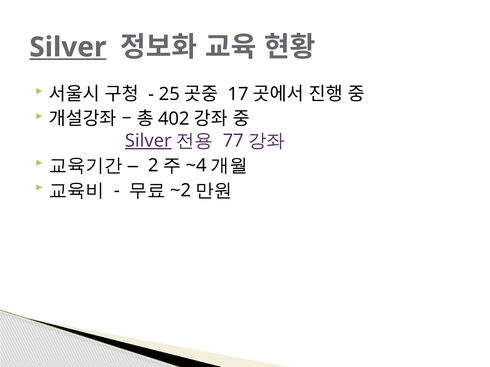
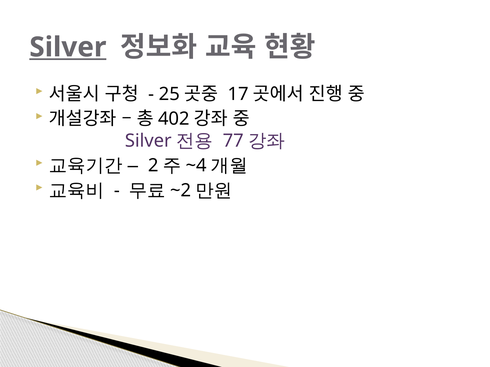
Silver underline: present -> none (148, 141)
